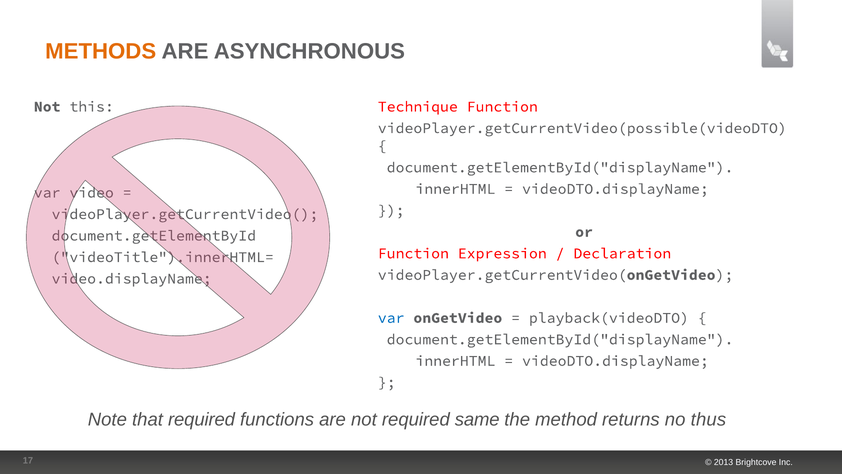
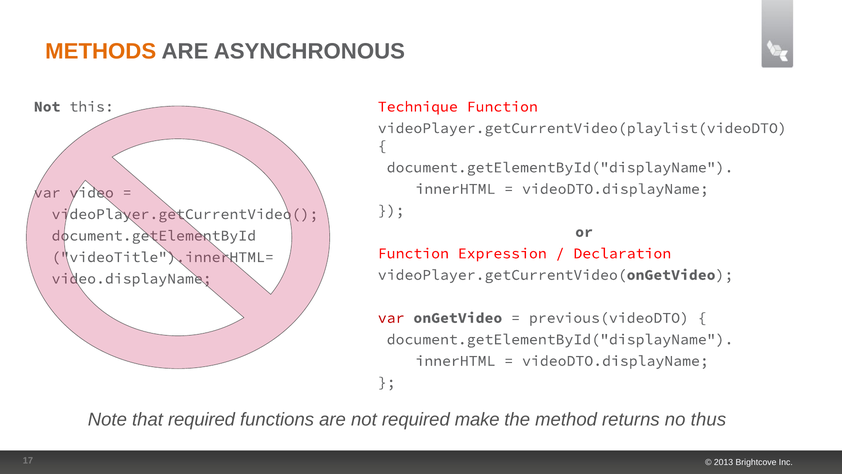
videoPlayer.getCurrentVideo(possible(videoDTO: videoPlayer.getCurrentVideo(possible(videoDTO -> videoPlayer.getCurrentVideo(playlist(videoDTO (582, 128)
var colour: blue -> red (391, 318)
playback(videoDTO: playback(videoDTO -> previous(videoDTO (609, 318)
same: same -> make (477, 420)
